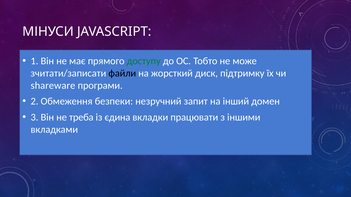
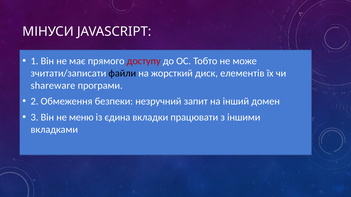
доступу colour: green -> red (144, 61)
підтримку: підтримку -> елементів (242, 73)
треба: треба -> меню (81, 117)
